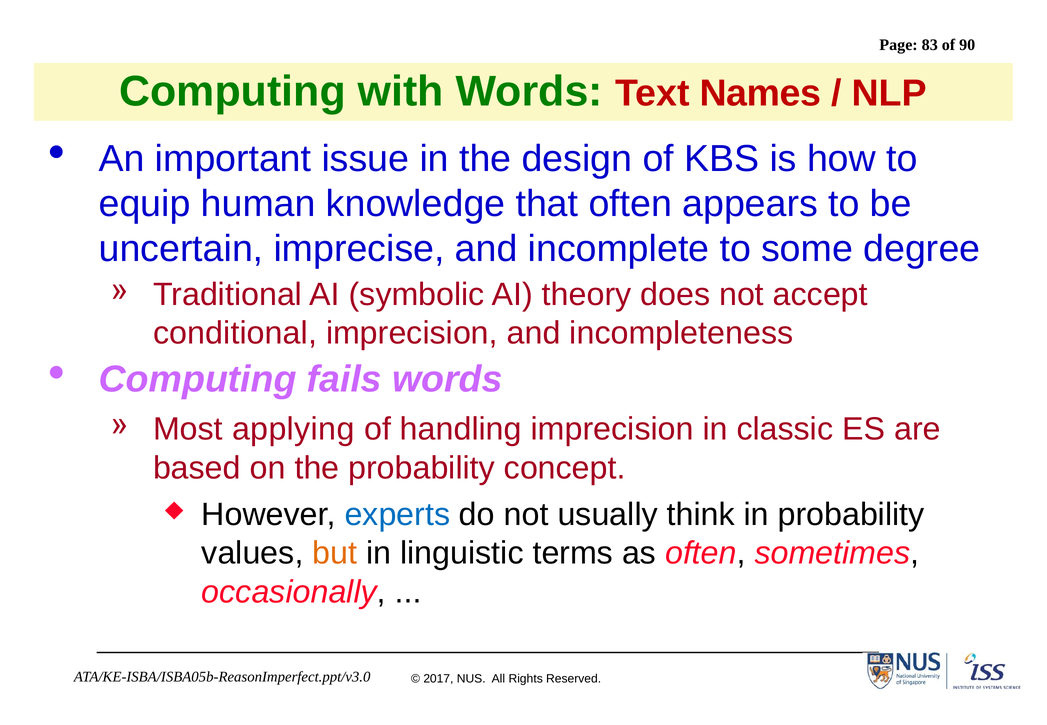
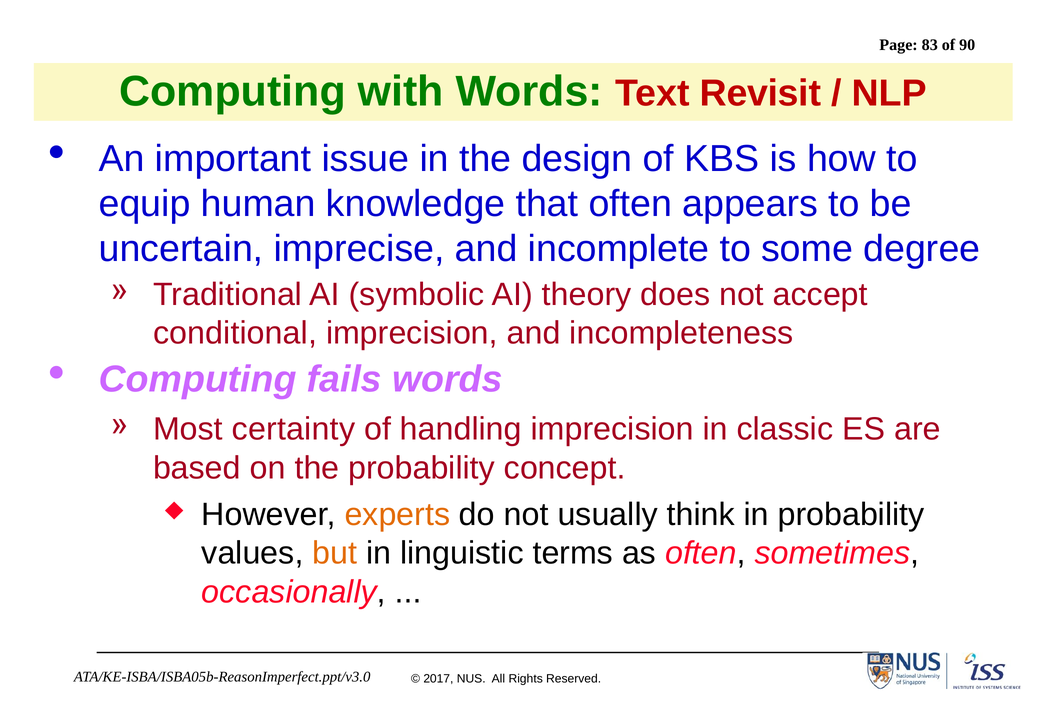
Names: Names -> Revisit (760, 93)
applying: applying -> certainty (293, 429)
experts colour: blue -> orange (397, 514)
